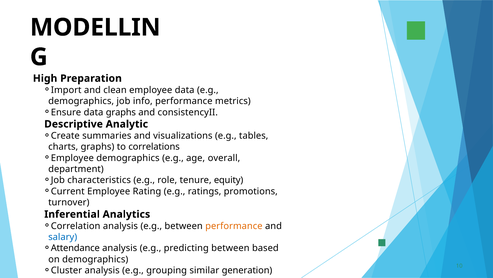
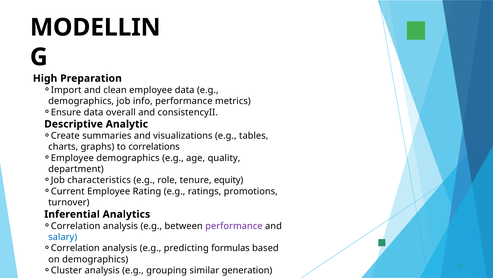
data graphs: graphs -> overall (121, 112)
overall: overall -> quality (224, 158)
performance colour: orange -> purple (234, 225)
Attendance: Attendance -> Correlation (75, 248)
predicting between: between -> formulas (230, 248)
